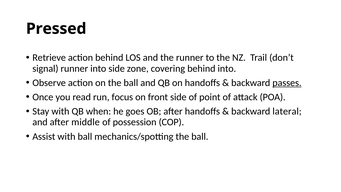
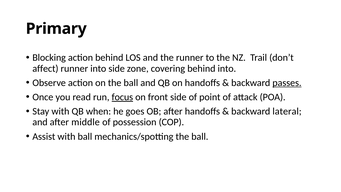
Pressed: Pressed -> Primary (56, 29)
Retrieve: Retrieve -> Blocking (49, 58)
signal: signal -> affect (45, 68)
focus underline: none -> present (122, 97)
